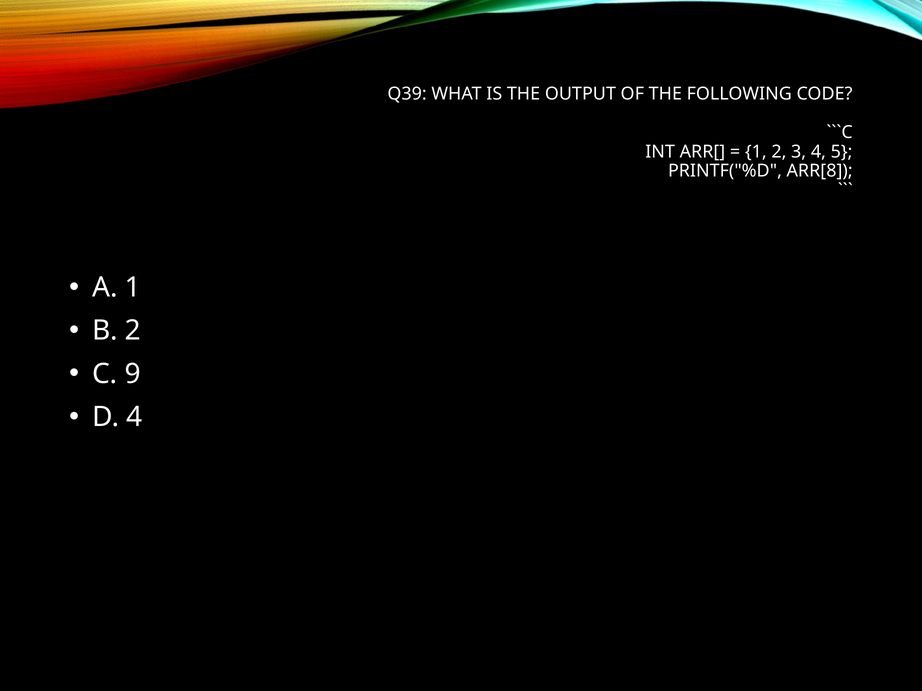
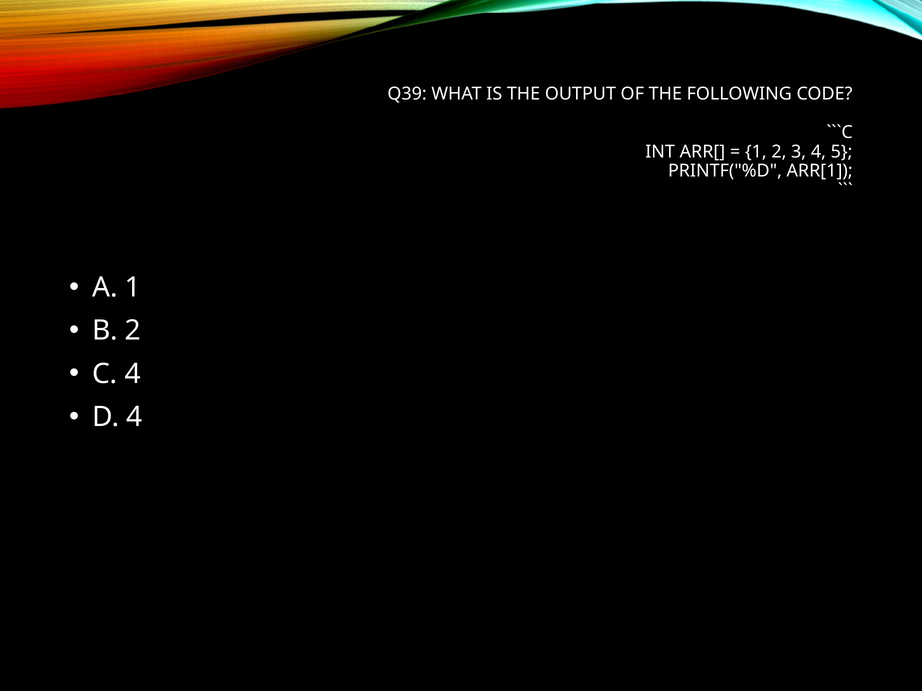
ARR[8: ARR[8 -> ARR[1 (820, 171)
C 9: 9 -> 4 (133, 374)
